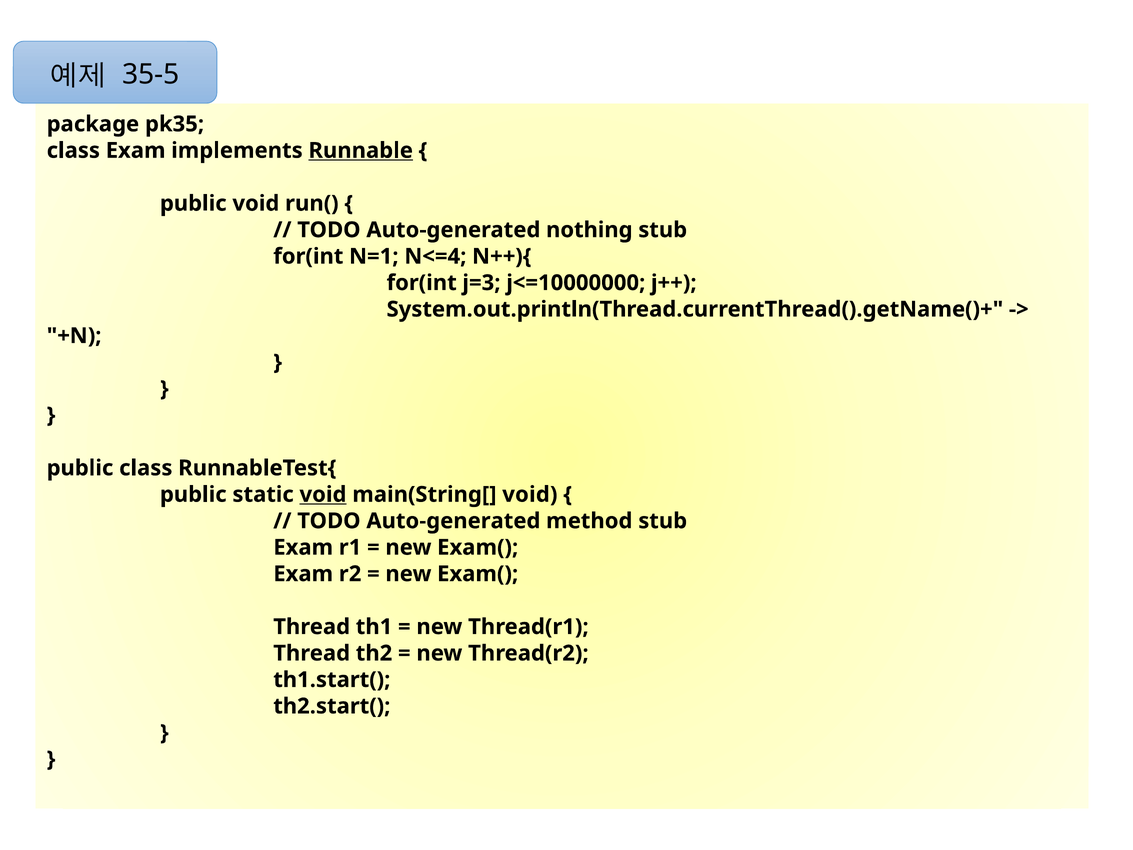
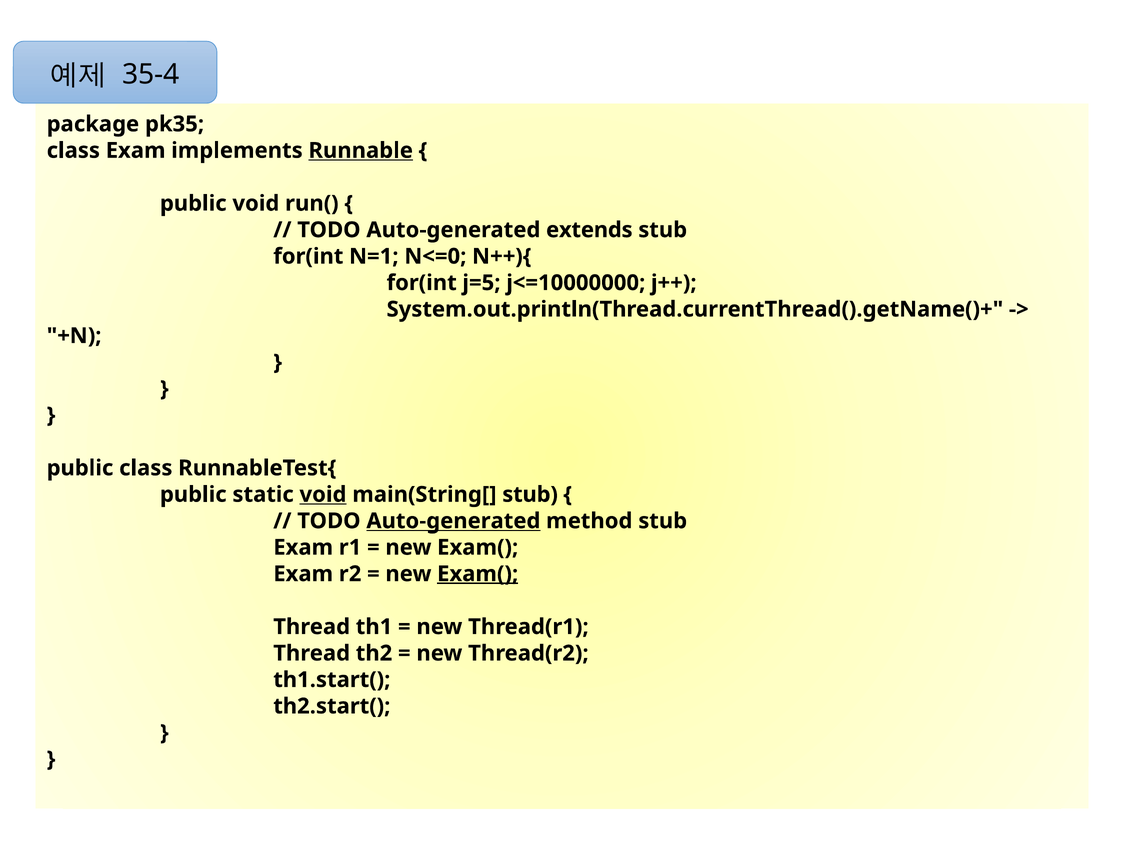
35-5: 35-5 -> 35-4 (151, 74)
nothing: nothing -> extends (589, 230)
N<=4: N<=4 -> N<=0 (435, 256)
j=3: j=3 -> j=5 (481, 283)
main(String[ void: void -> stub (530, 494)
Auto-generated underline: none -> present (453, 521)
Exam( underline: none -> present (478, 574)
